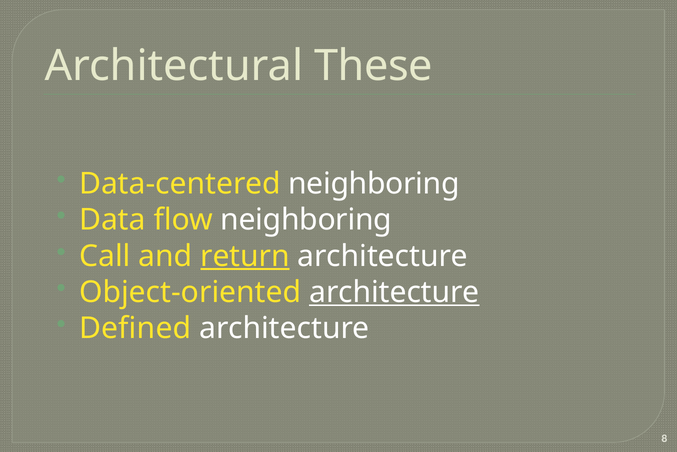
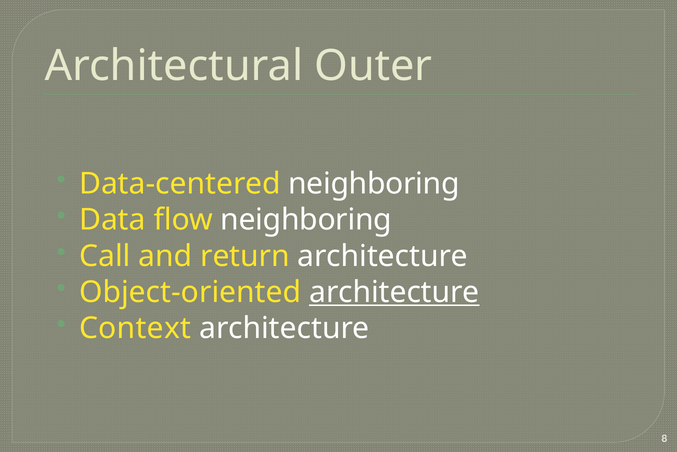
These: These -> Outer (373, 66)
return underline: present -> none (245, 256)
Defined: Defined -> Context (135, 328)
